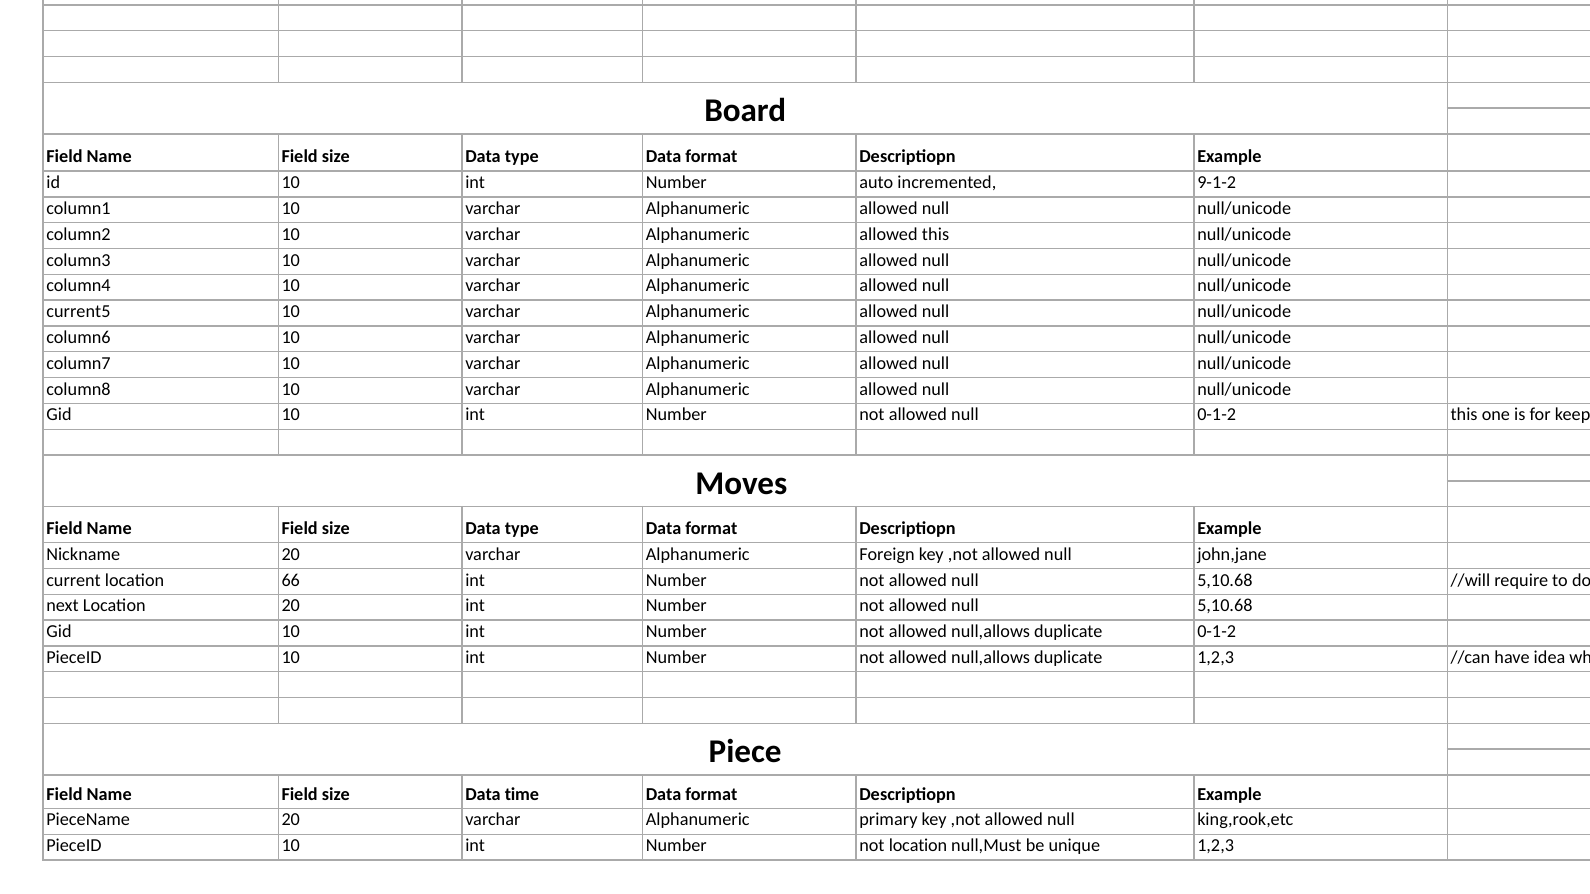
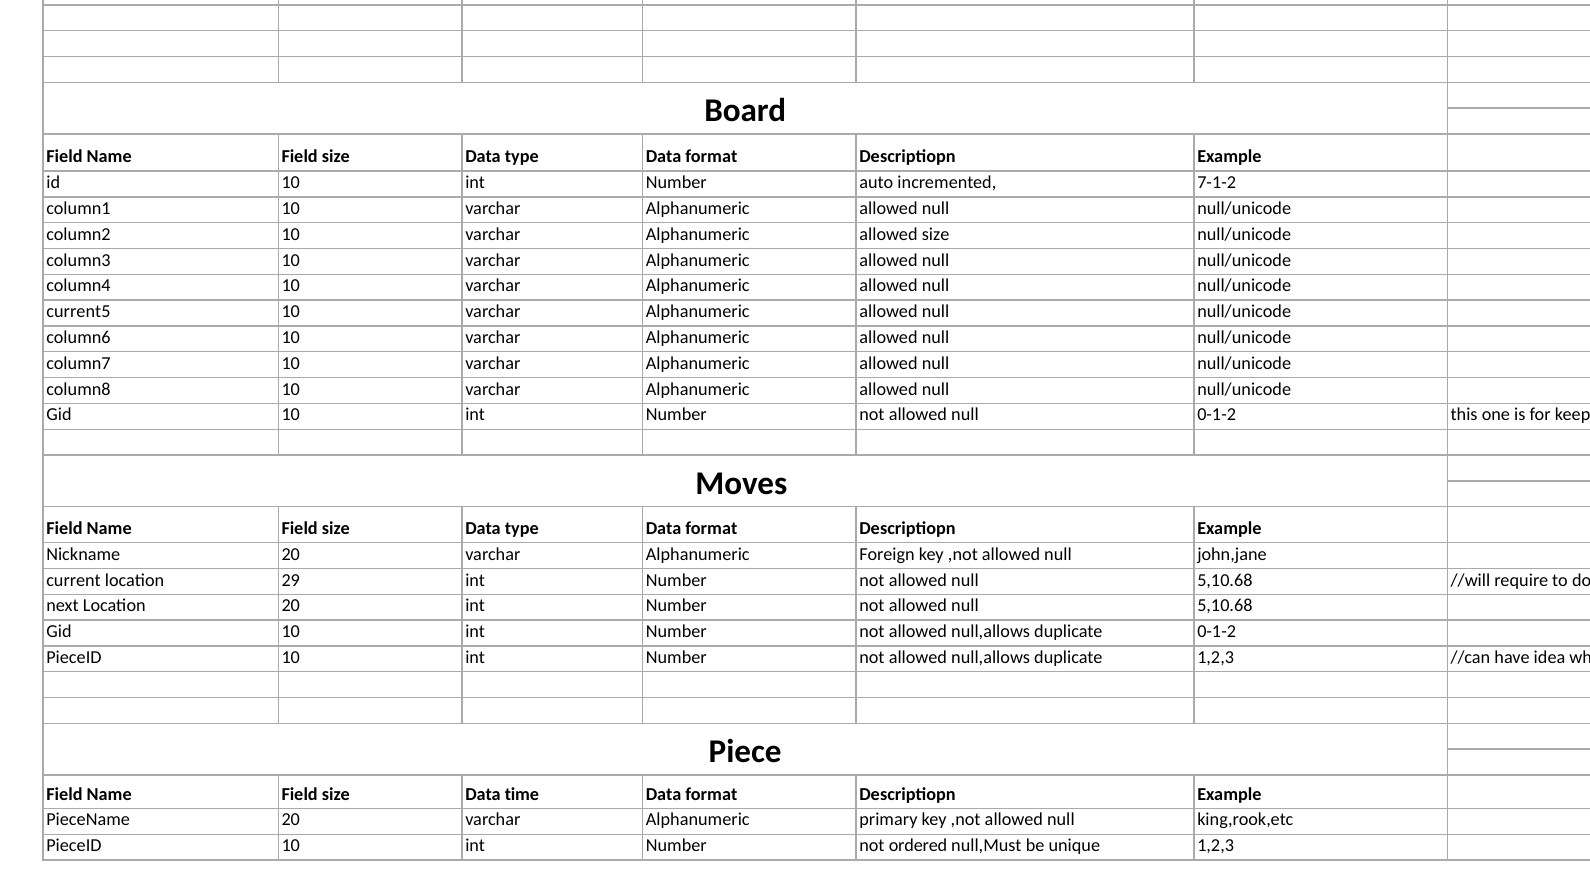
9-1-2: 9-1-2 -> 7-1-2 (1217, 183)
allowed this: this -> size (936, 234)
66: 66 -> 29 (291, 580)
not location: location -> ordered (918, 846)
